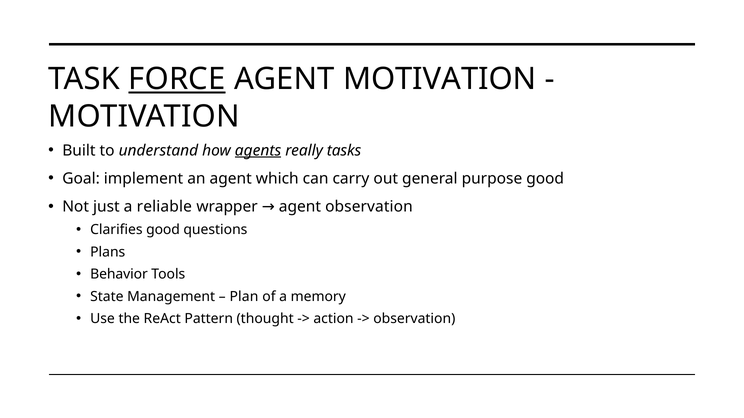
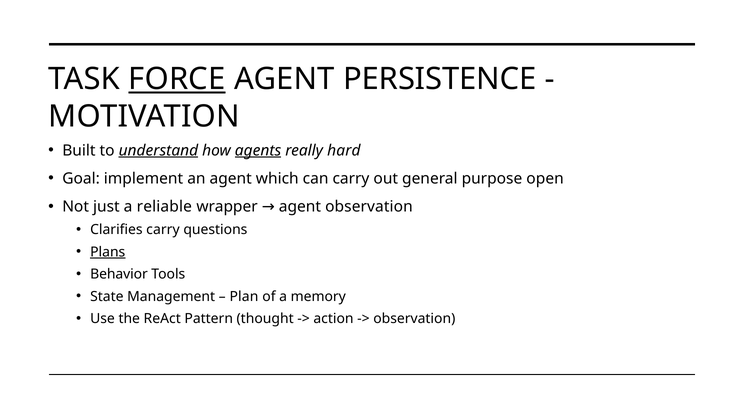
AGENT MOTIVATION: MOTIVATION -> PERSISTENCE (440, 79)
understand underline: none -> present (158, 151)
tasks: tasks -> hard (344, 151)
purpose good: good -> open (545, 179)
Clarifies good: good -> carry (163, 230)
Plans underline: none -> present (108, 252)
